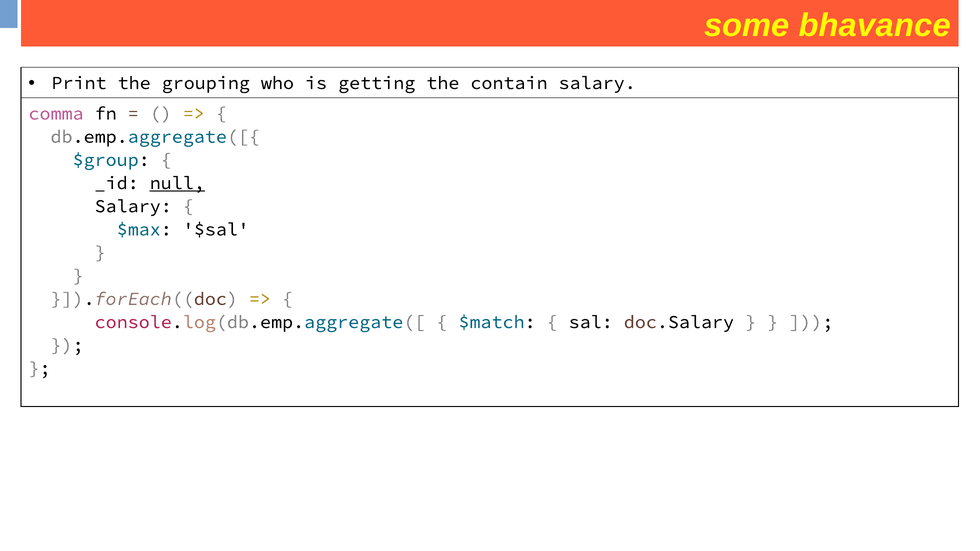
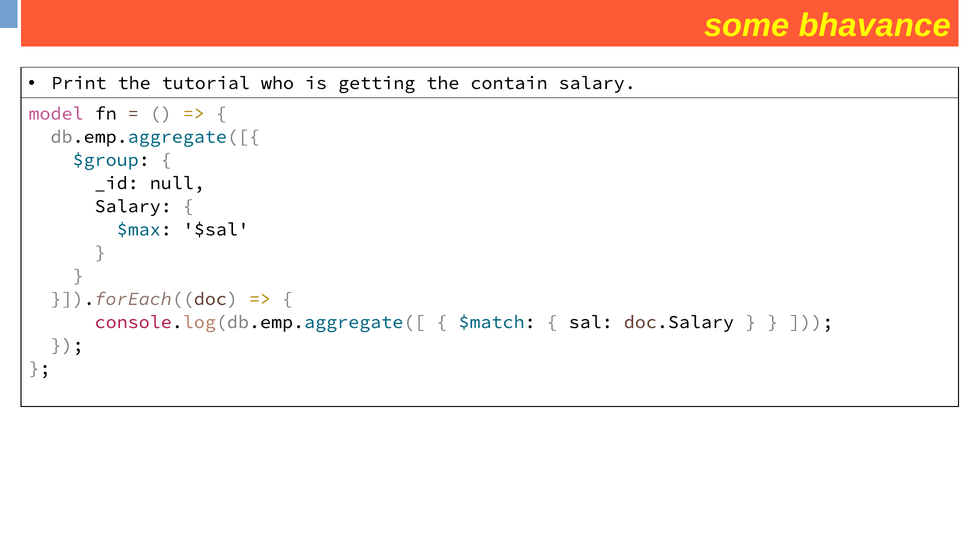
grouping: grouping -> tutorial (206, 83)
comma: comma -> model (56, 114)
null underline: present -> none (177, 183)
